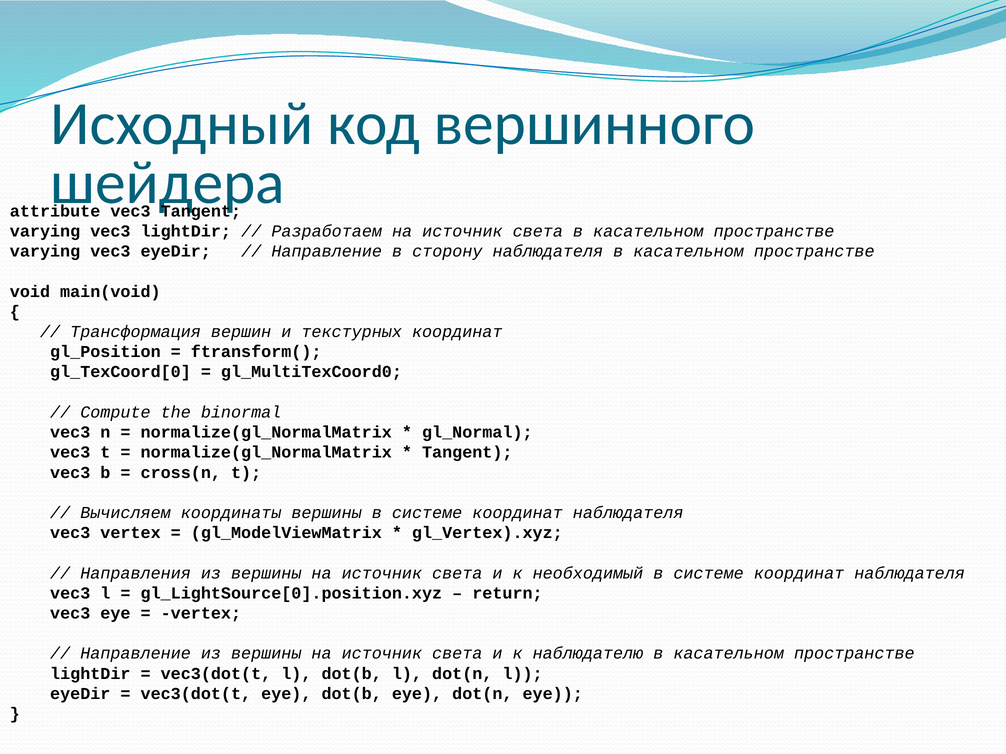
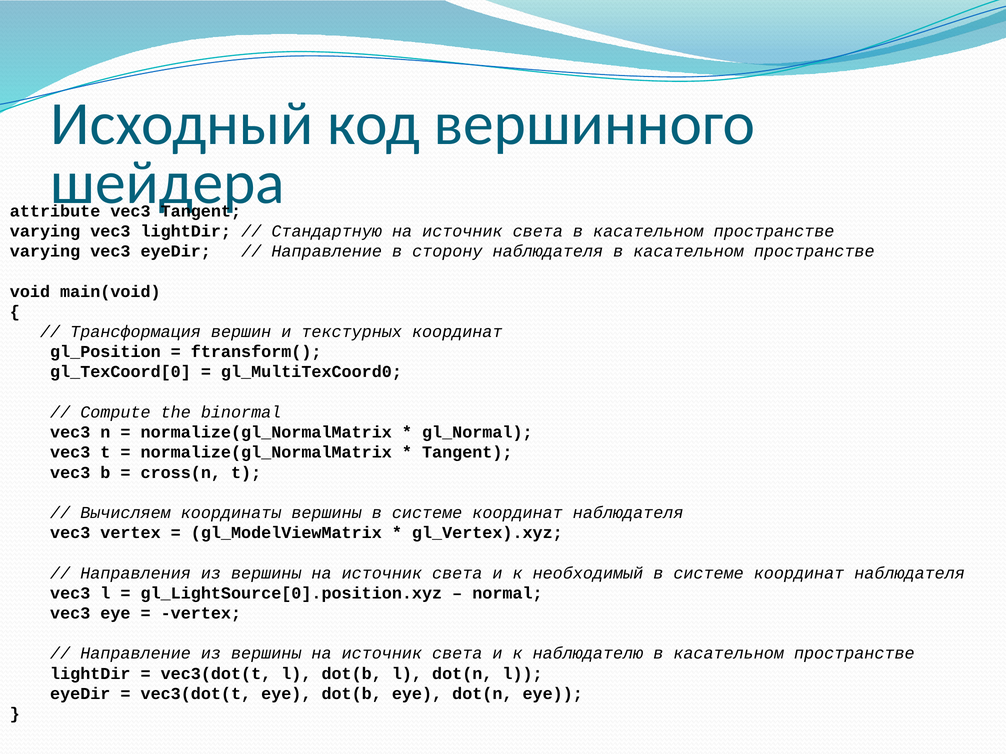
Разработаем: Разработаем -> Стандартную (327, 231)
return: return -> normal (507, 594)
